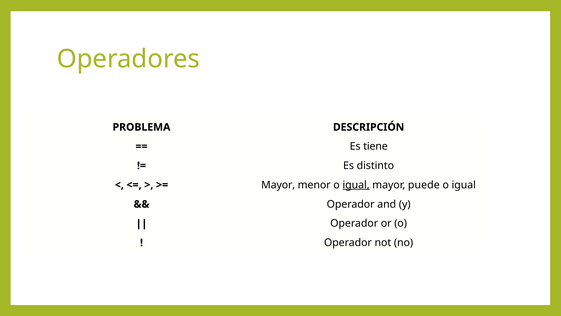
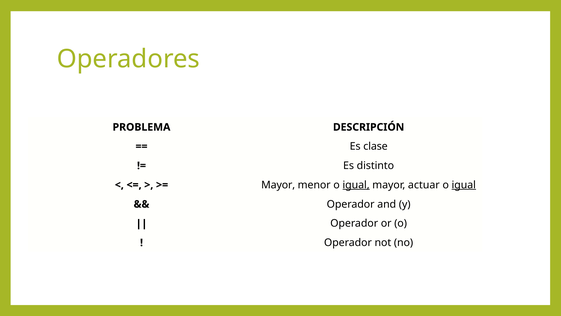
tiene: tiene -> clase (375, 146)
puede: puede -> actuar (424, 185)
igual underline: none -> present (464, 185)
